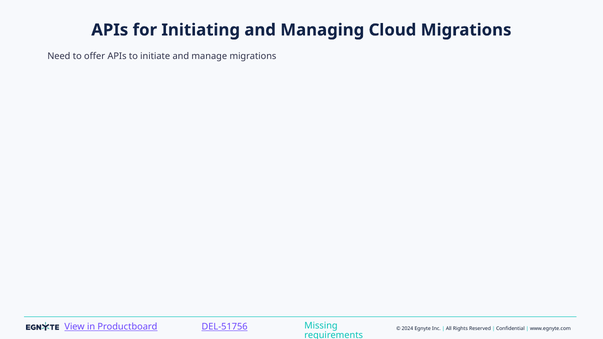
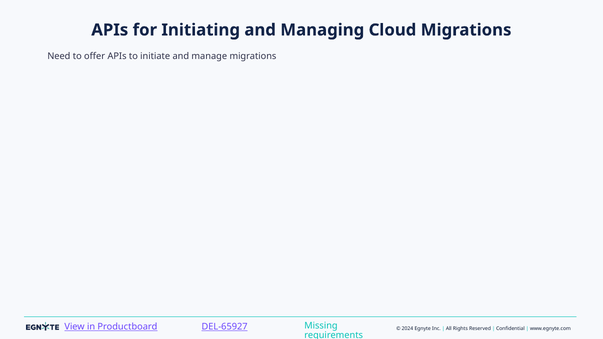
DEL-51756: DEL-51756 -> DEL-65927 (225, 327)
